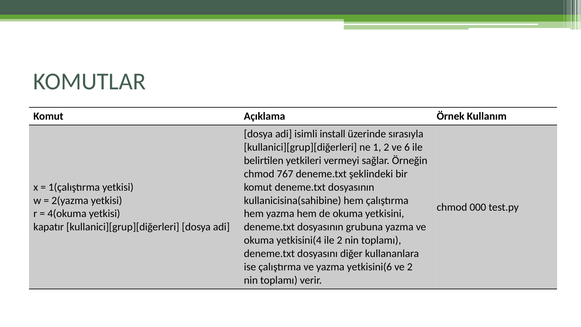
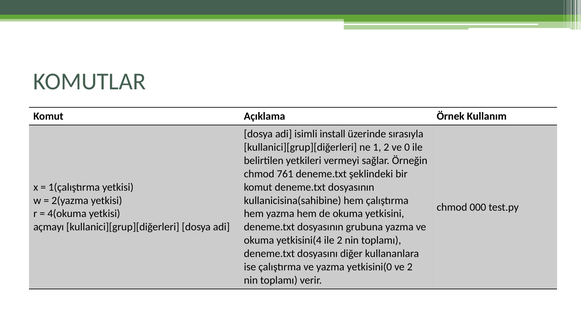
6: 6 -> 0 (407, 147)
767: 767 -> 761 (285, 174)
kapatır: kapatır -> açmayı (49, 227)
yetkisini(6: yetkisini(6 -> yetkisini(0 (369, 267)
